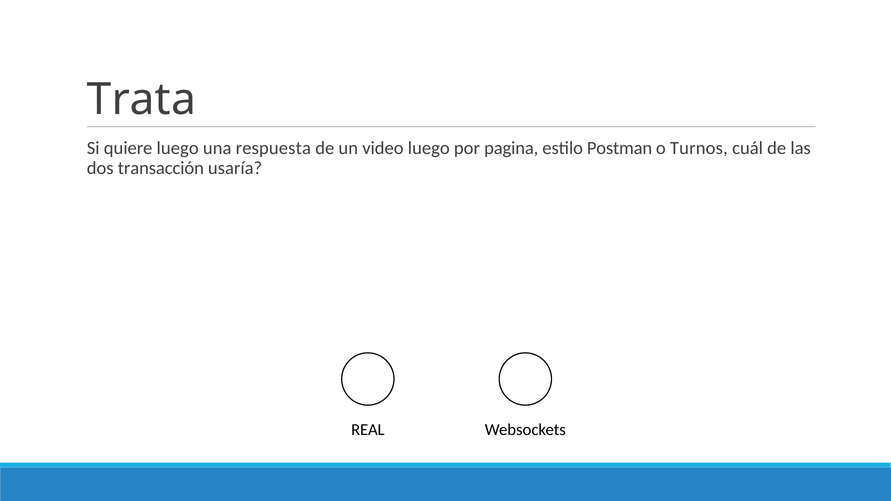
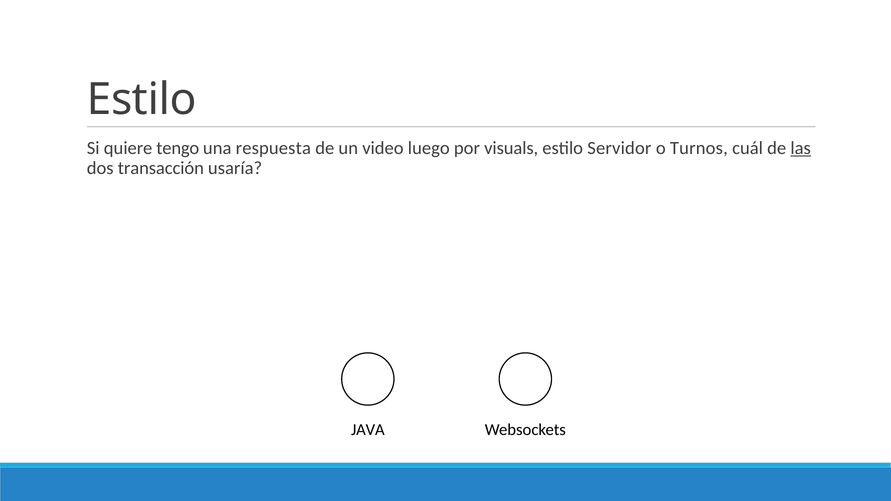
Trata: Trata -> Estilo (142, 100)
quiere luego: luego -> tengo (178, 148)
pagina: pagina -> visuals (511, 148)
Postman: Postman -> Servidor (619, 148)
las underline: none -> present (801, 148)
REAL: REAL -> JAVA (368, 430)
